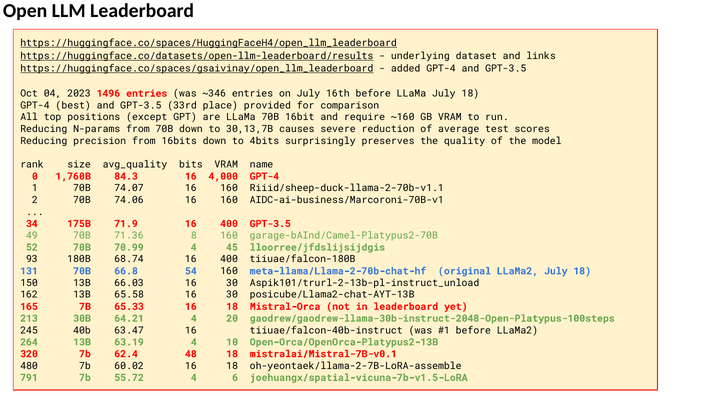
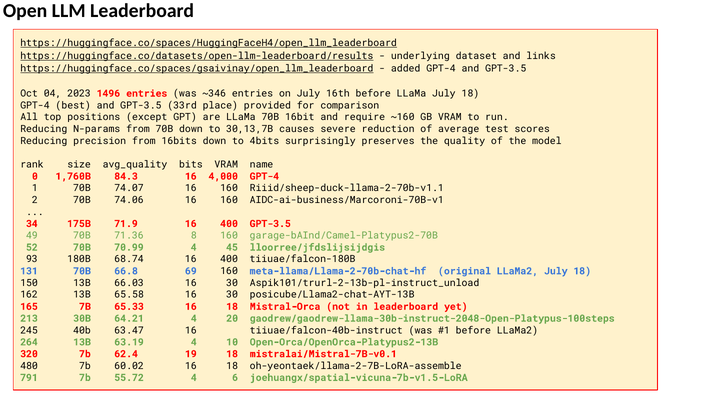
54: 54 -> 69 (191, 271)
48: 48 -> 19 (191, 354)
